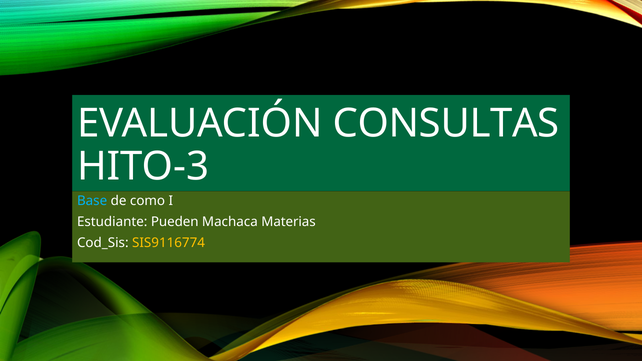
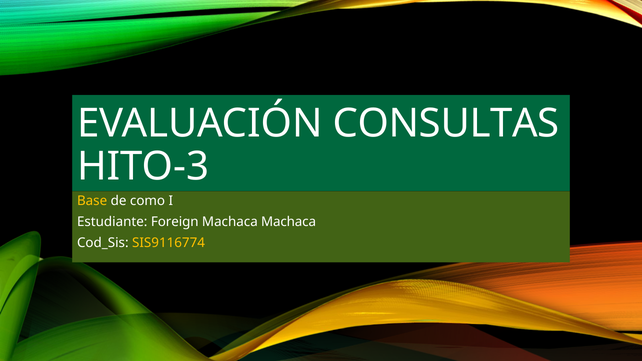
Base colour: light blue -> yellow (92, 201)
Pueden: Pueden -> Foreign (175, 222)
Machaca Materias: Materias -> Machaca (289, 222)
